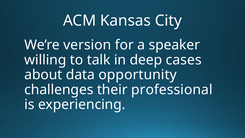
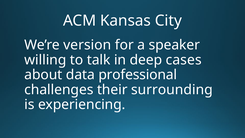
opportunity: opportunity -> professional (138, 75)
professional: professional -> surrounding (172, 90)
